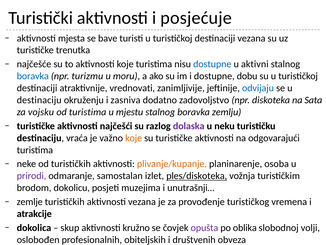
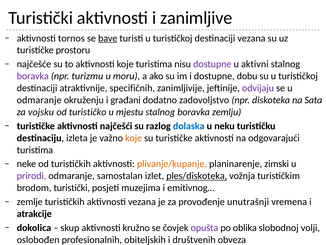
posjećuje: posjećuje -> zanimljive (196, 18)
mjesta: mjesta -> tornos (71, 38)
bave underline: none -> present (108, 38)
trenutka: trenutka -> prostoru (73, 50)
dostupne colour: blue -> purple (212, 64)
boravka colour: blue -> purple (33, 76)
vrednovati: vrednovati -> specifičnih (132, 88)
odvijaju colour: blue -> purple (258, 88)
destinaciju: destinaciju -> odmaranje (39, 100)
zasniva: zasniva -> građani (126, 100)
od turistima: turistima -> turističko (88, 112)
dolaska colour: purple -> blue (189, 126)
vraća: vraća -> izleta (77, 138)
osoba: osoba -> zimski (277, 164)
brodom dokolicu: dokolicu -> turistički (72, 187)
unutrašnji…: unutrašnji… -> emitivnog… (191, 187)
turističkog: turističkog -> unutrašnji (248, 201)
